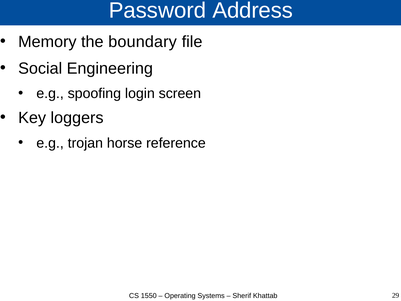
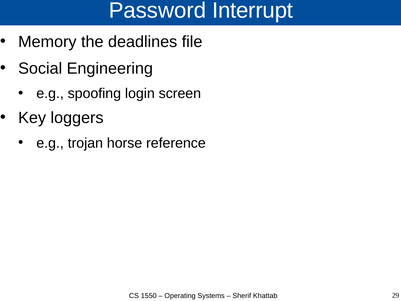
Address: Address -> Interrupt (253, 10)
boundary: boundary -> deadlines (143, 42)
